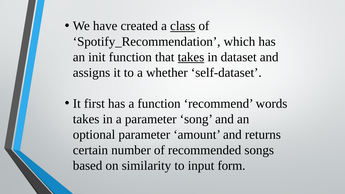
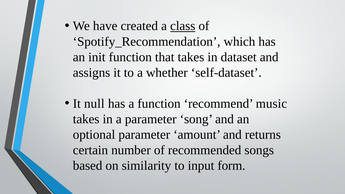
takes underline: present -> none (191, 57)
first: first -> null (94, 104)
words: words -> music (271, 104)
